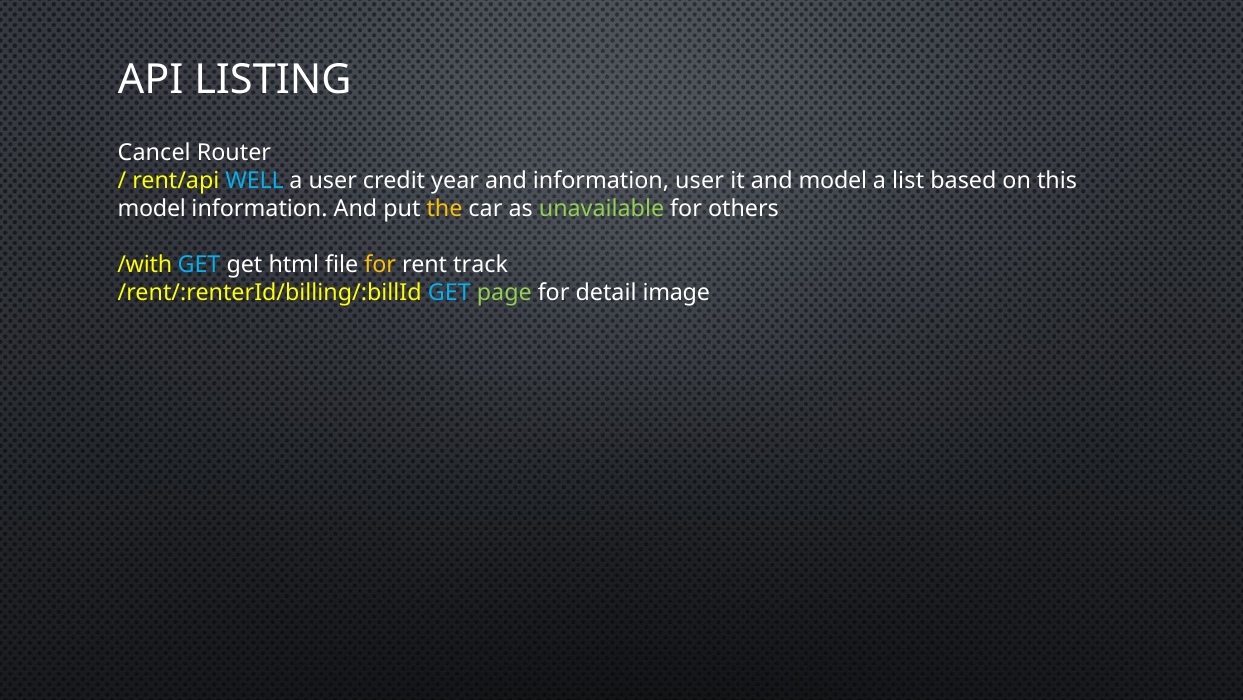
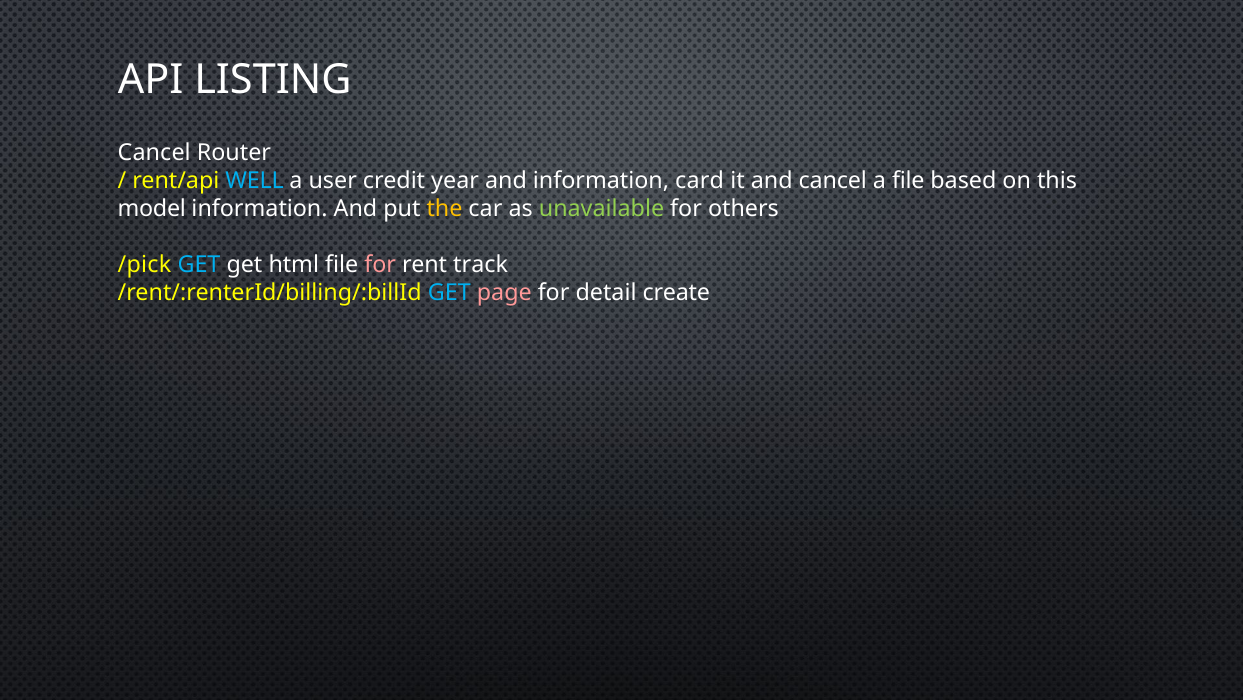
information user: user -> card (700, 181)
and model: model -> cancel (833, 181)
a list: list -> file (908, 181)
/with: /with -> /pick (144, 265)
for colour: yellow -> pink (380, 265)
page colour: light green -> pink (504, 293)
image: image -> create (676, 293)
